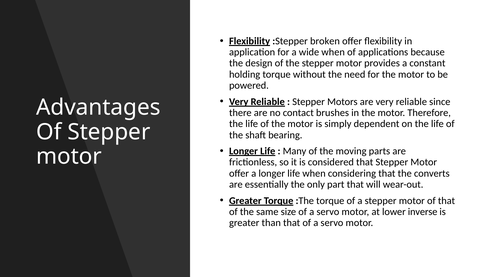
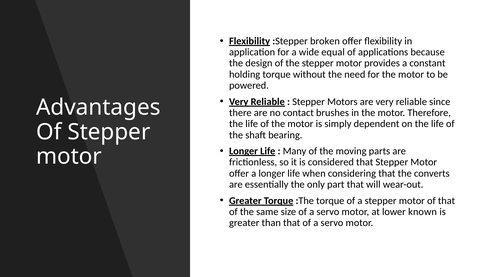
wide when: when -> equal (333, 52)
inverse: inverse -> known (423, 212)
